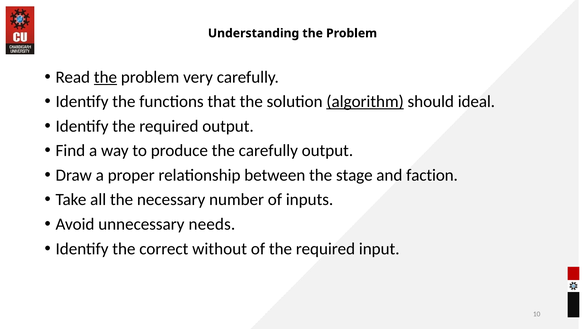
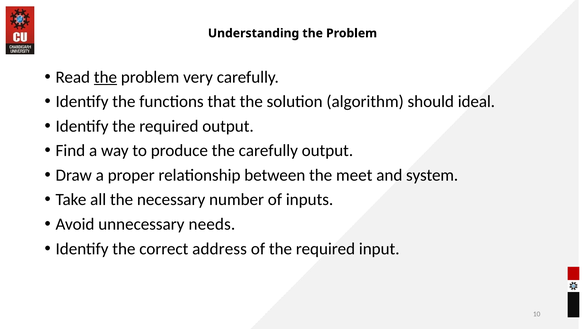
algorithm underline: present -> none (365, 102)
stage: stage -> meet (354, 175)
faction: faction -> system (432, 175)
without: without -> address (220, 249)
